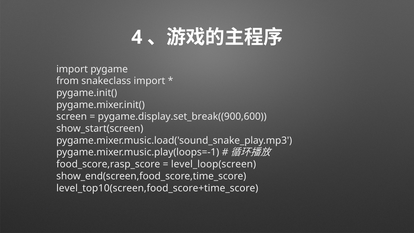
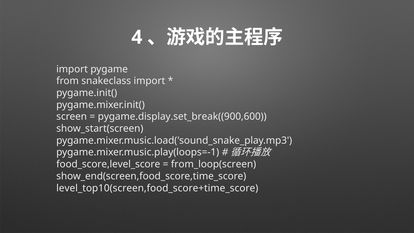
food_score,rasp_score: food_score,rasp_score -> food_score,level_score (108, 164)
level_loop(screen: level_loop(screen -> from_loop(screen (214, 164)
